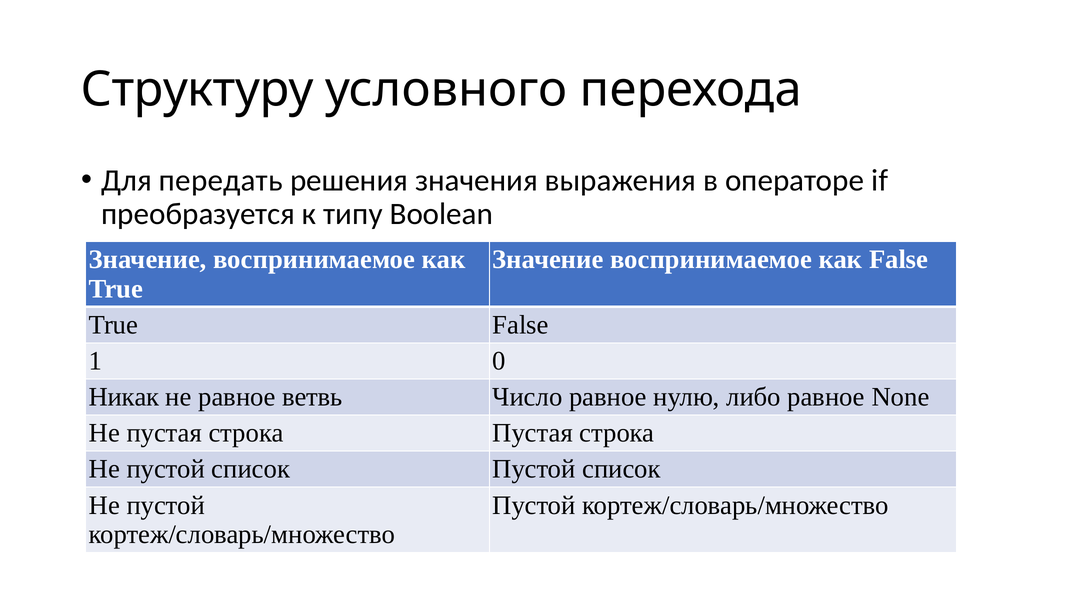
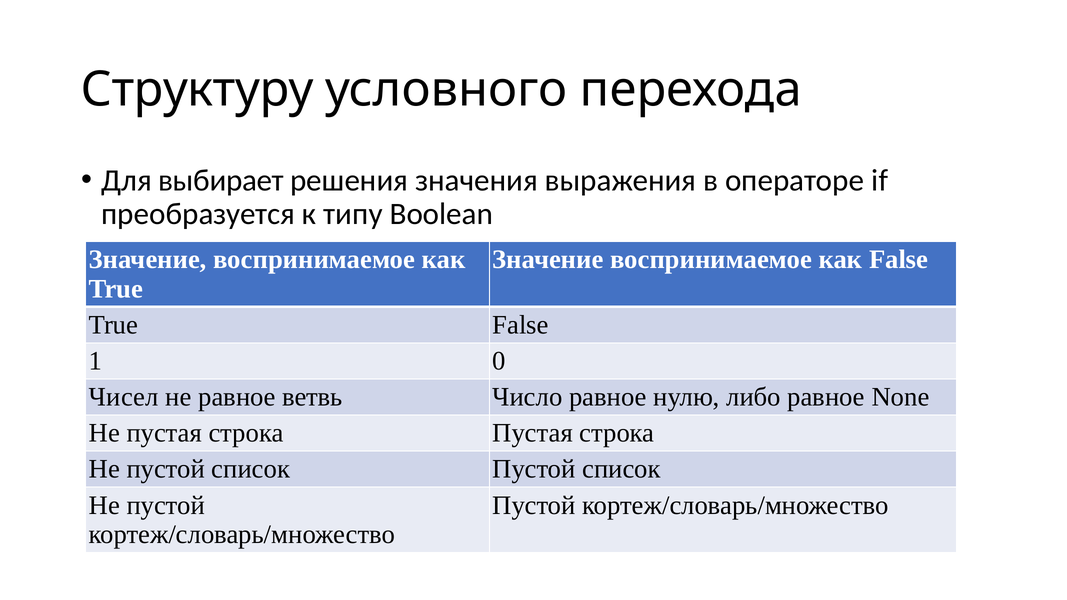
передать: передать -> выбирает (221, 180)
Никак: Никак -> Чисел (124, 397)
